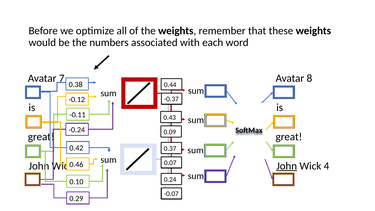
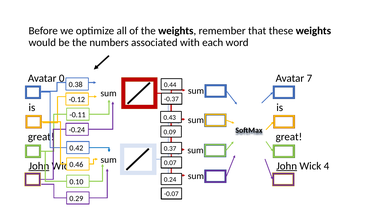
7: 7 -> 0 (62, 78)
8: 8 -> 7 (309, 78)
John underline: none -> present (39, 166)
